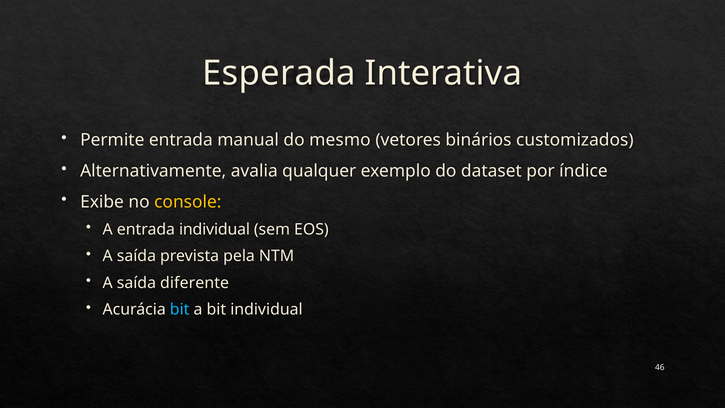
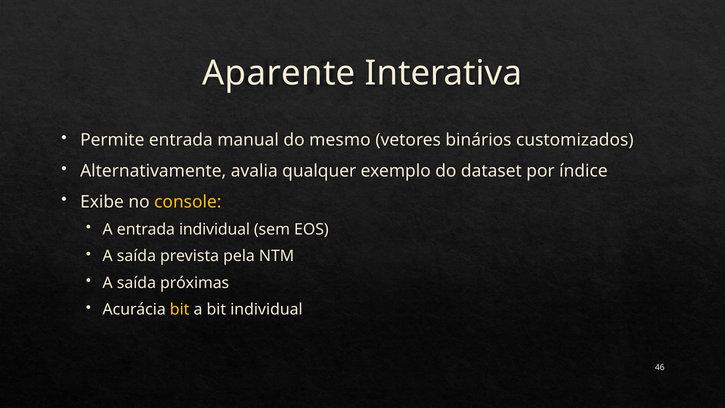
Esperada: Esperada -> Aparente (279, 73)
diferente: diferente -> próximas (195, 283)
bit colour: light blue -> yellow (180, 309)
